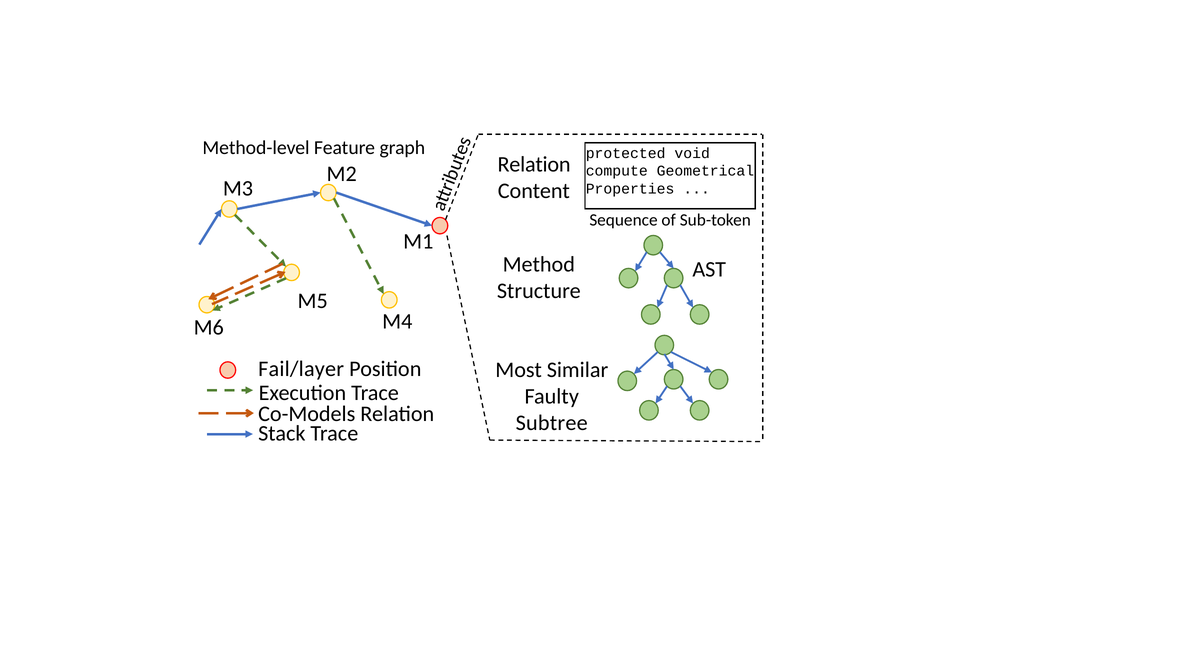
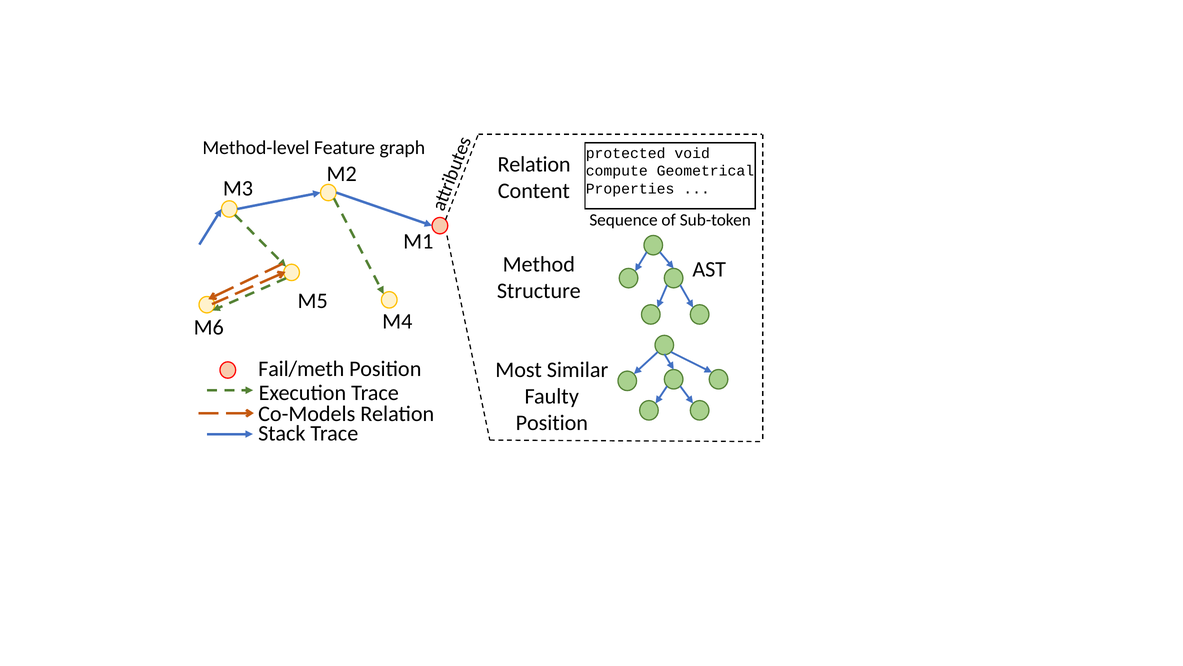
Fail/layer: Fail/layer -> Fail/meth (301, 369)
Subtree: Subtree -> Position (552, 423)
